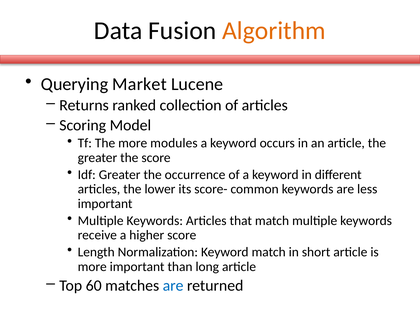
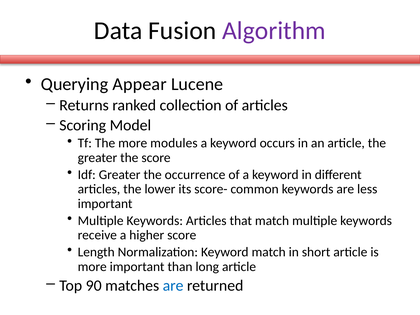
Algorithm colour: orange -> purple (274, 31)
Market: Market -> Appear (140, 84)
60: 60 -> 90 (94, 286)
